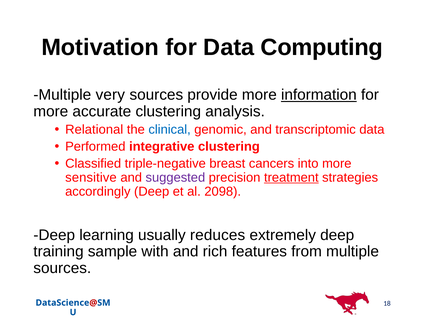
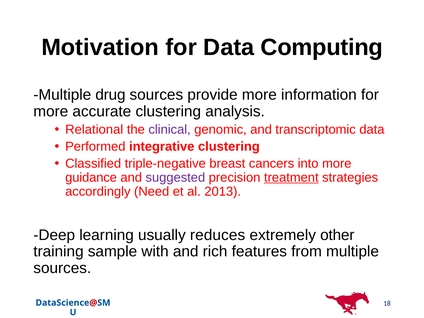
very: very -> drug (110, 95)
information underline: present -> none (319, 95)
clinical colour: blue -> purple (170, 130)
sensitive: sensitive -> guidance (91, 178)
accordingly Deep: Deep -> Need (152, 191)
2098: 2098 -> 2013 (223, 191)
extremely deep: deep -> other (337, 235)
